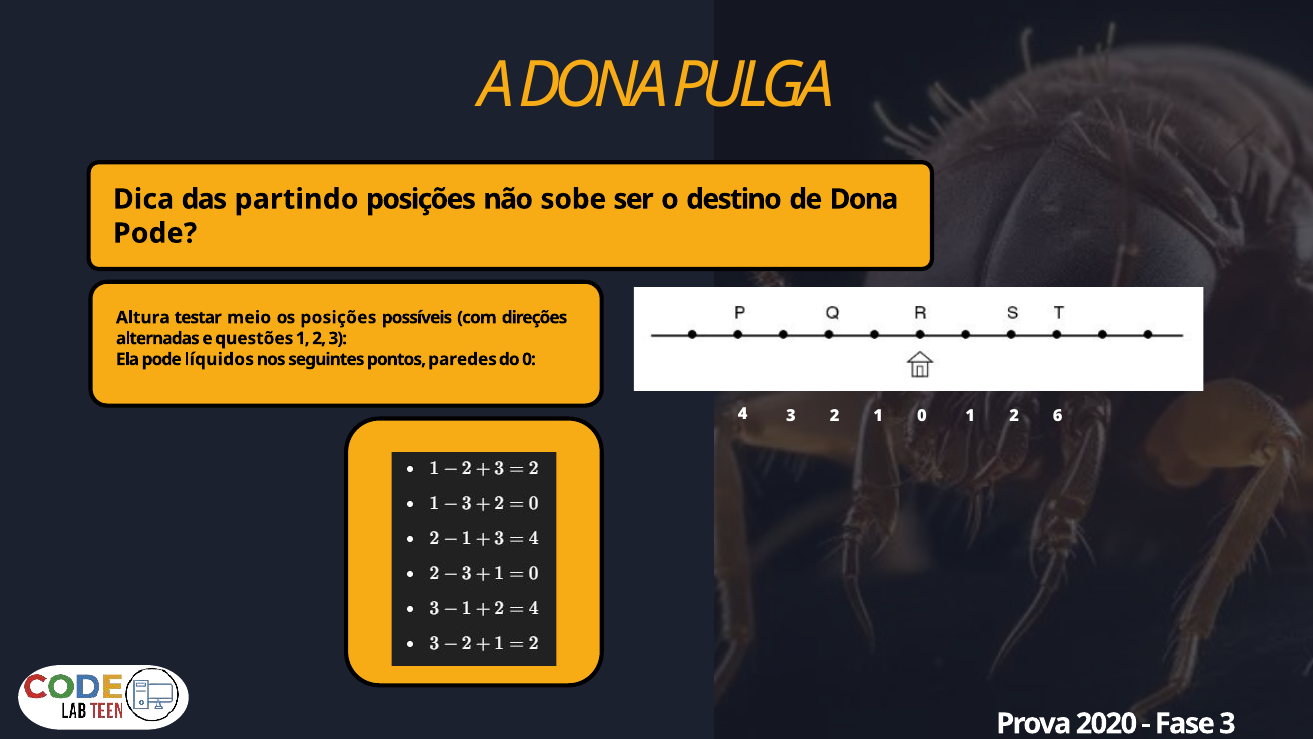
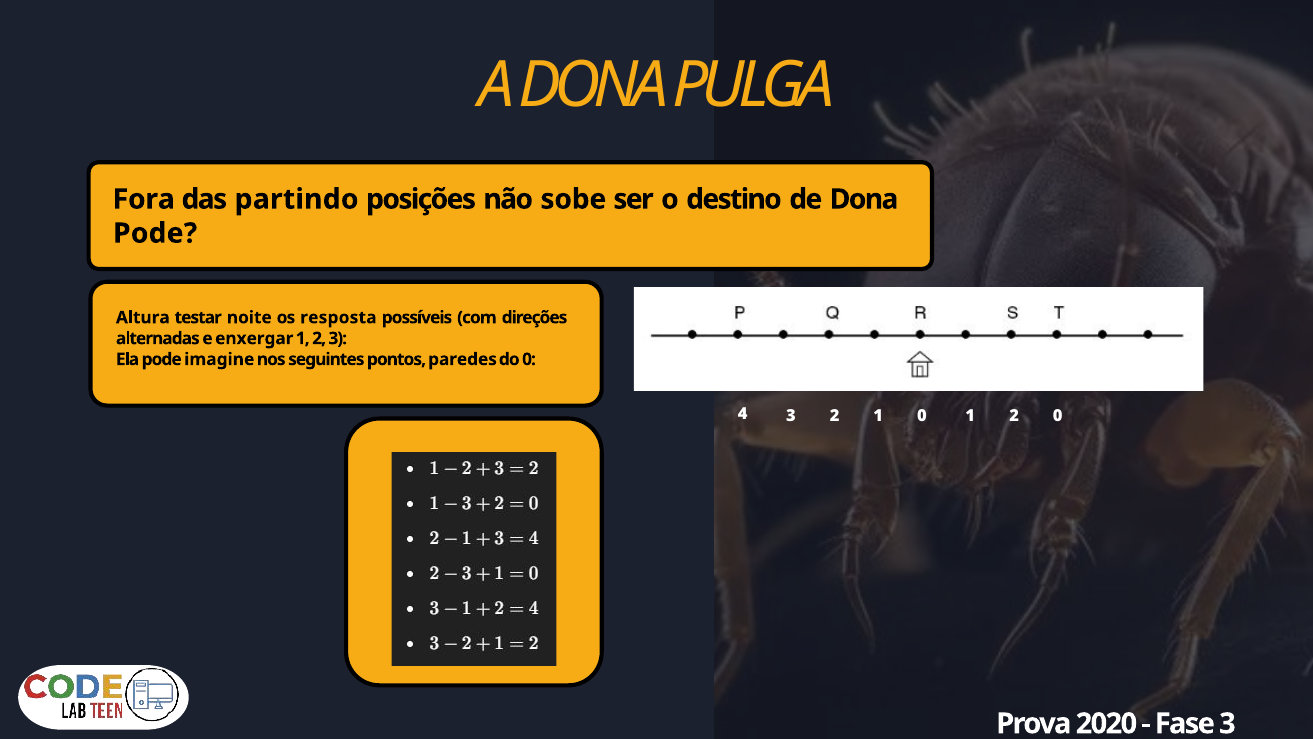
Dica: Dica -> Fora (144, 199)
meio: meio -> noite (249, 317)
os posições: posições -> resposta (338, 317)
questões: questões -> enxergar (254, 338)
líquidos: líquidos -> imagine (219, 359)
2 6: 6 -> 0 (1058, 416)
